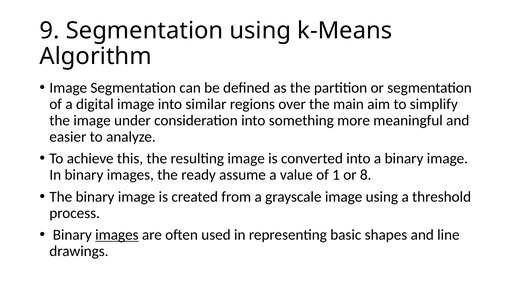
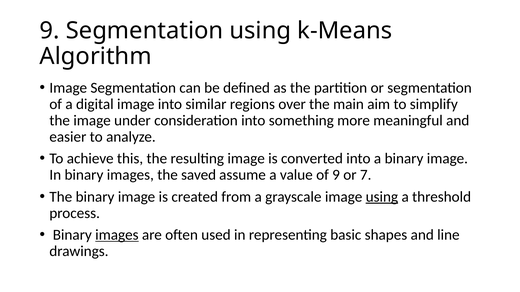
ready: ready -> saved (199, 175)
of 1: 1 -> 9 (336, 175)
8: 8 -> 7 (366, 175)
using underline: none -> present (382, 197)
